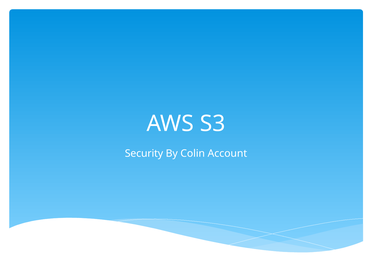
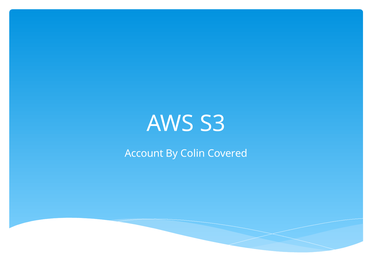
Security: Security -> Account (144, 153)
Account: Account -> Covered (227, 153)
